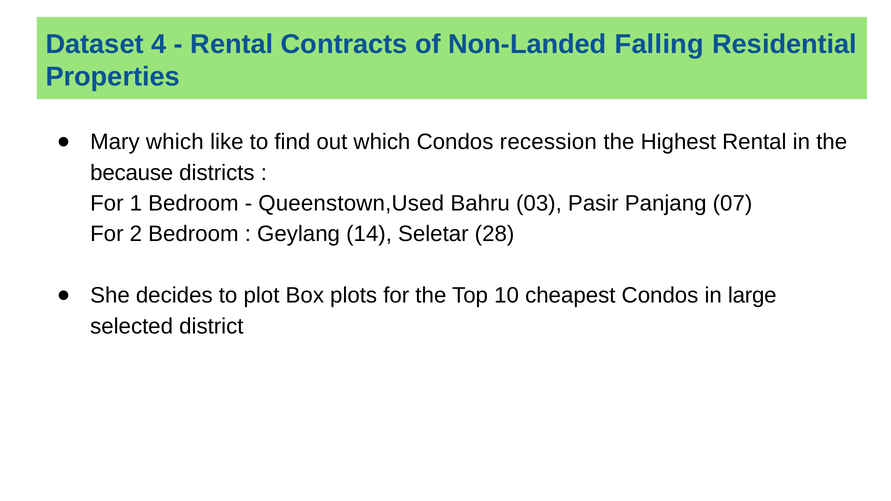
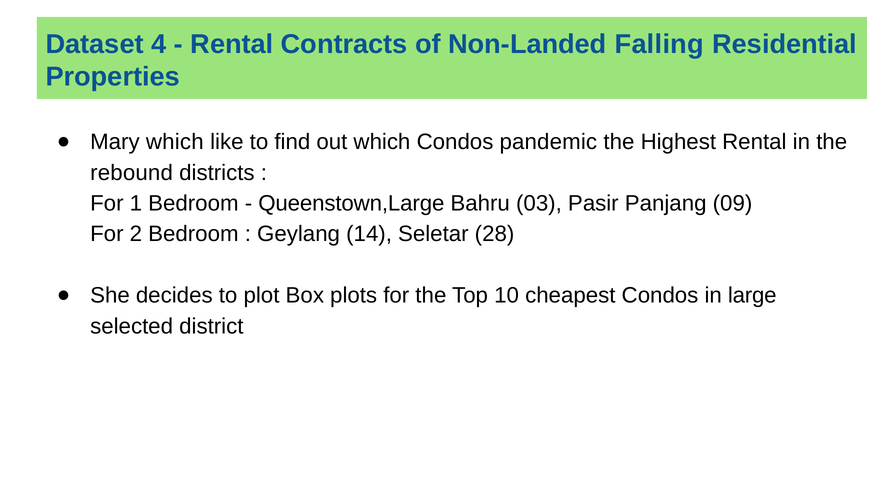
recession: recession -> pandemic (548, 142)
because: because -> rebound (132, 173)
Queenstown,Used: Queenstown,Used -> Queenstown,Large (351, 204)
07: 07 -> 09 (733, 204)
